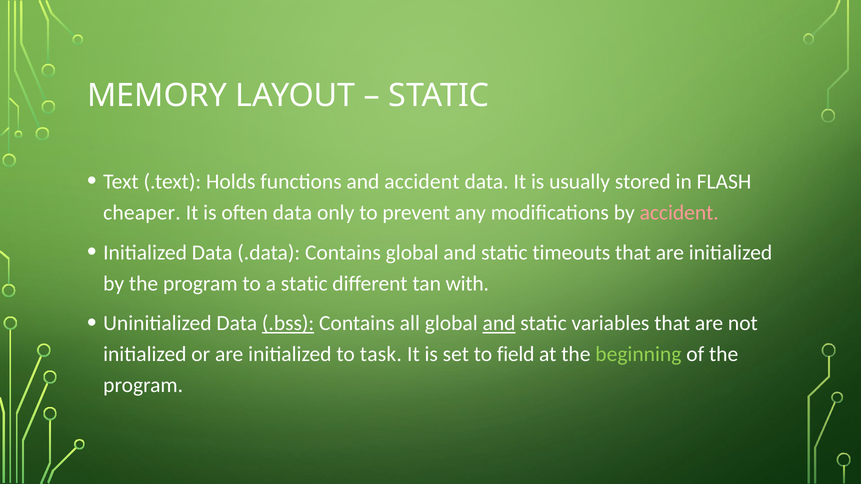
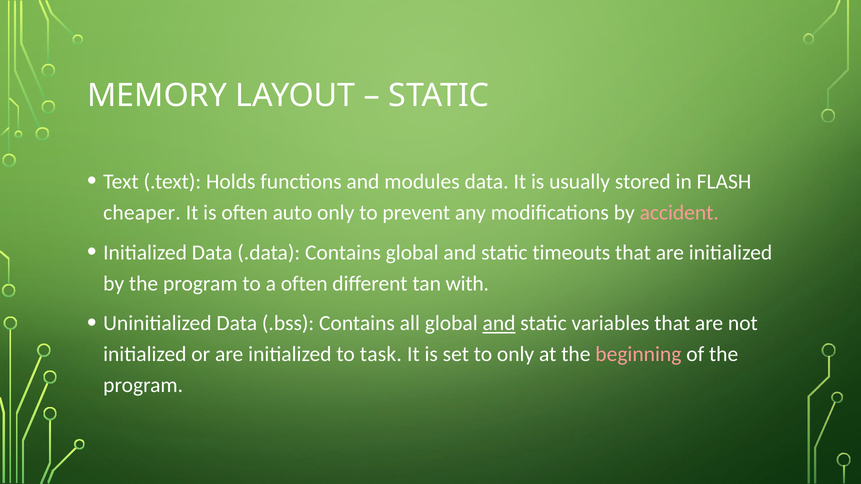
and accident: accident -> modules (422, 182)
often data: data -> auto (293, 213)
a static: static -> often (304, 284)
.bss underline: present -> none (288, 324)
to field: field -> only (516, 355)
beginning colour: light green -> pink (638, 355)
